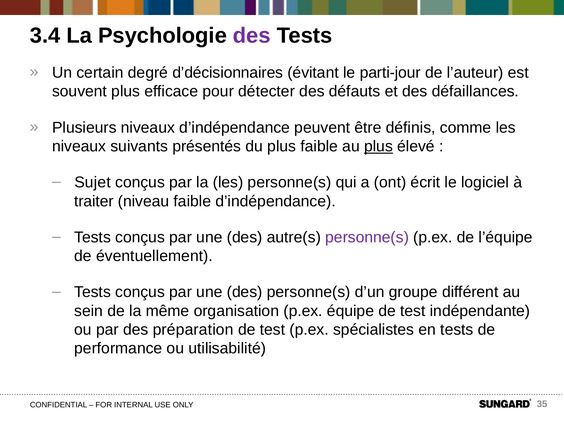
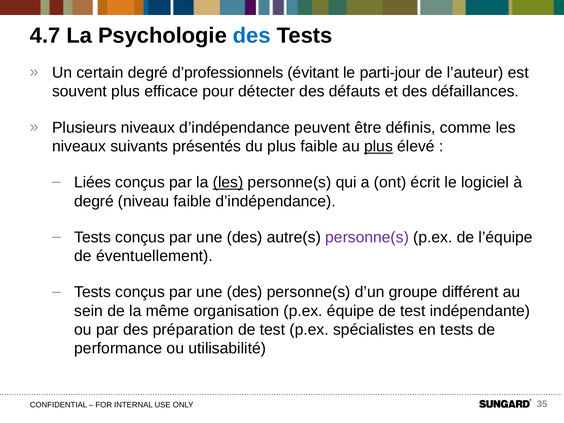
3.4: 3.4 -> 4.7 (45, 36)
des colour: purple -> blue (252, 36)
d’décisionnaires: d’décisionnaires -> d’professionnels (228, 73)
Sujet: Sujet -> Liées (93, 182)
les underline: none -> present (228, 182)
traiter: traiter -> degré (94, 201)
